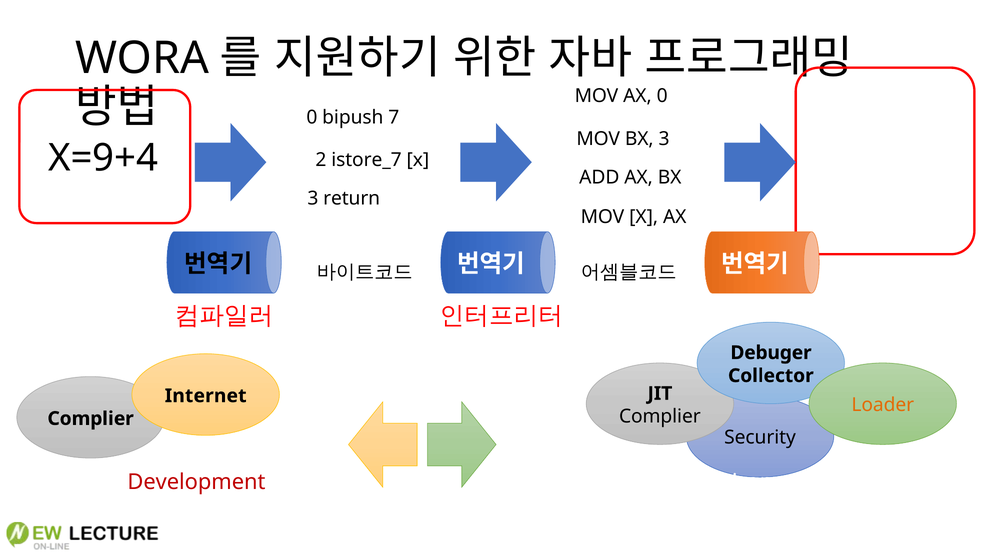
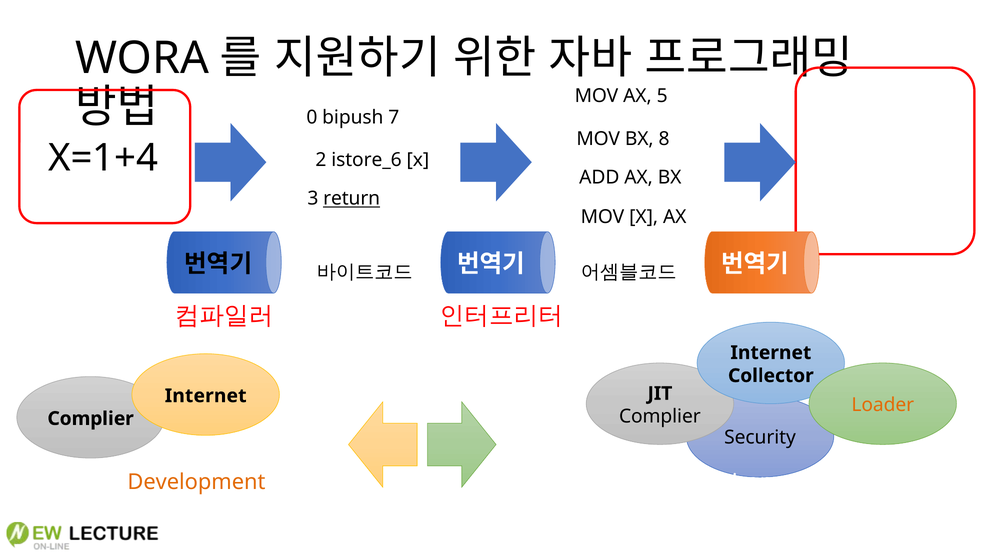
AX 0: 0 -> 5 (662, 96)
BX 3: 3 -> 8 (664, 139)
X=9+4: X=9+4 -> X=1+4 (103, 158)
istore_7: istore_7 -> istore_6 (366, 160)
return underline: none -> present (352, 198)
Debuger: Debuger -> Internet (771, 352)
Development colour: red -> orange (196, 481)
